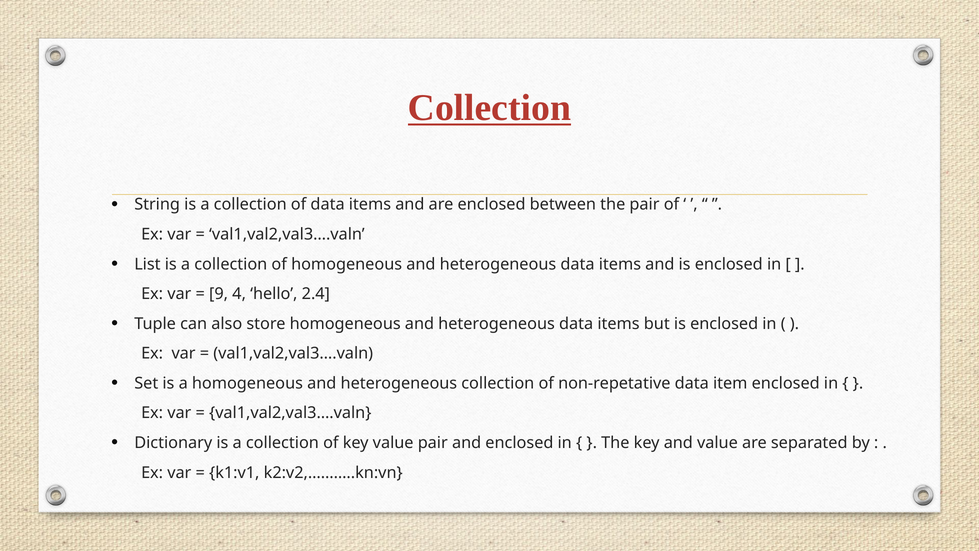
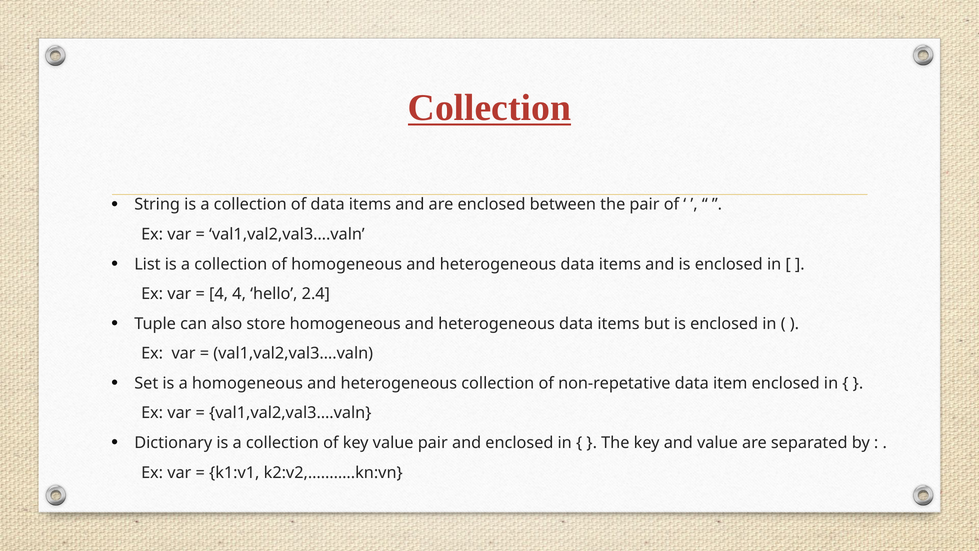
9: 9 -> 4 (219, 294)
